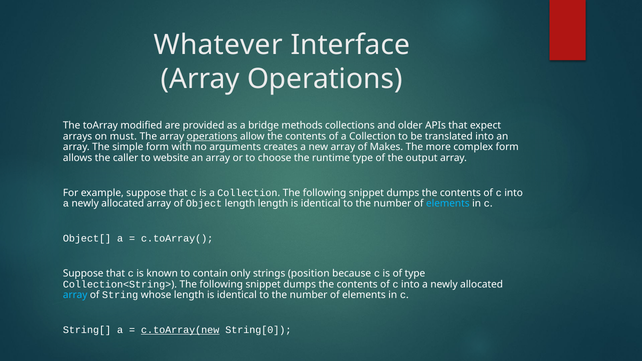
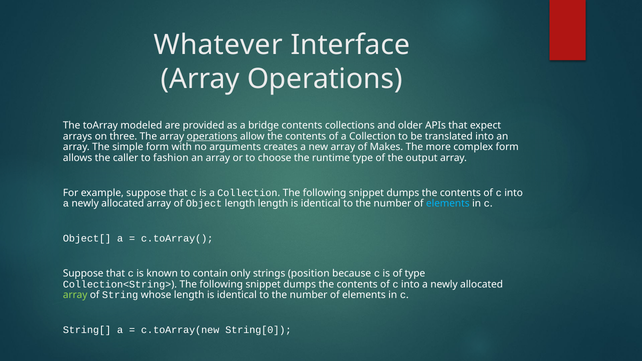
modified: modified -> modeled (141, 125)
bridge methods: methods -> contents (302, 125)
must: must -> three (123, 136)
website: website -> fashion (171, 158)
array colour: light blue -> light green (75, 295)
c.toArray(new underline: present -> none (180, 330)
